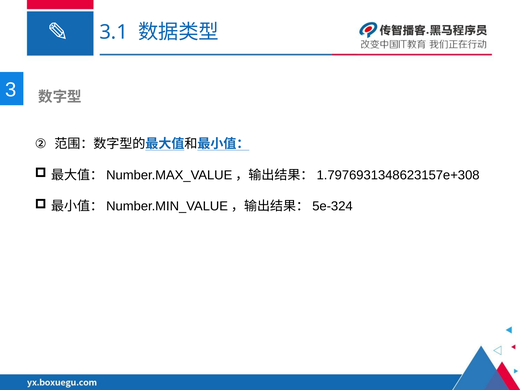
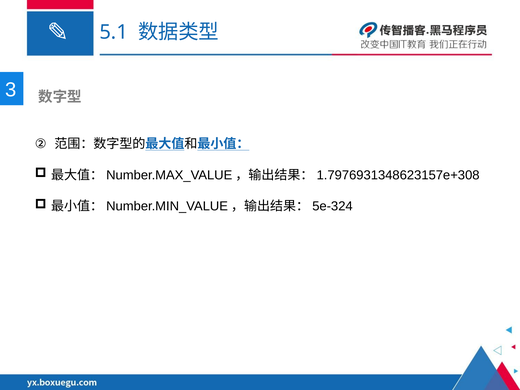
3.1: 3.1 -> 5.1 (114, 32)
